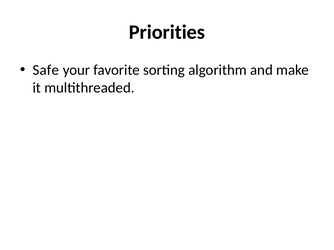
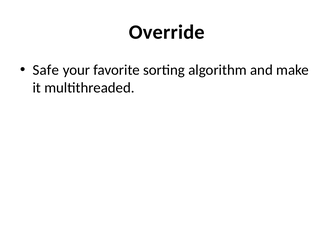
Priorities: Priorities -> Override (167, 32)
